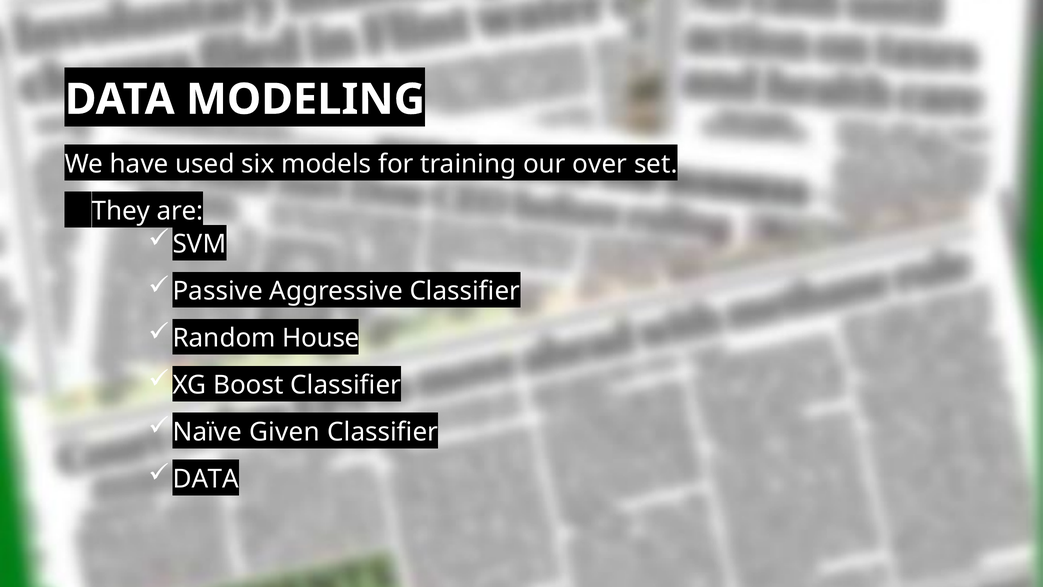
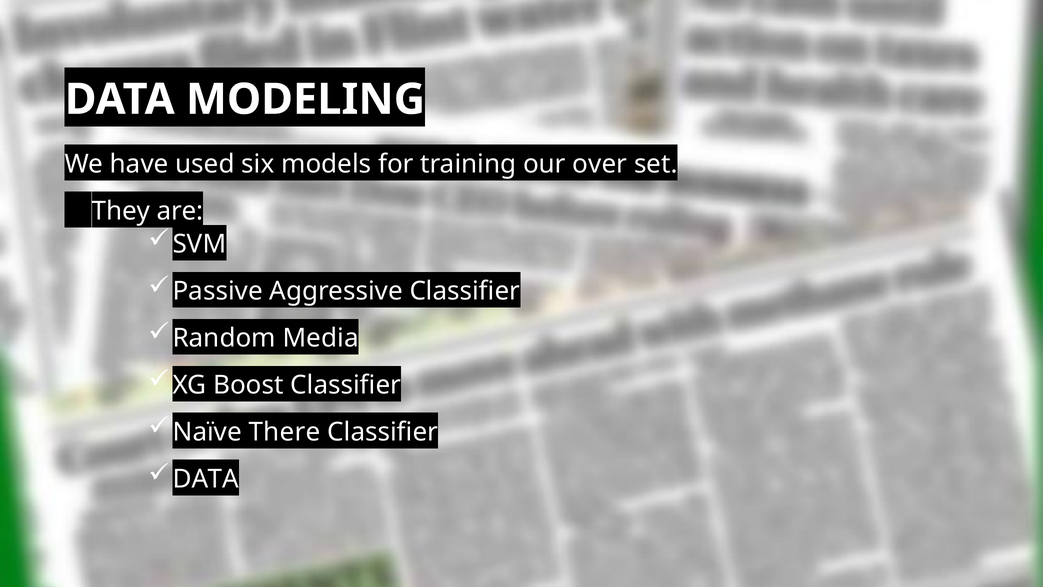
House: House -> Media (321, 338)
Given: Given -> There (284, 432)
